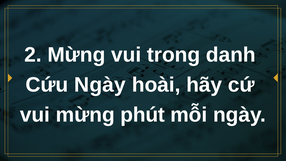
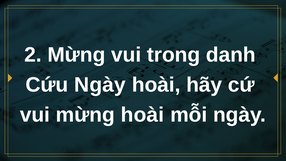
mừng phút: phút -> hoài (142, 115)
